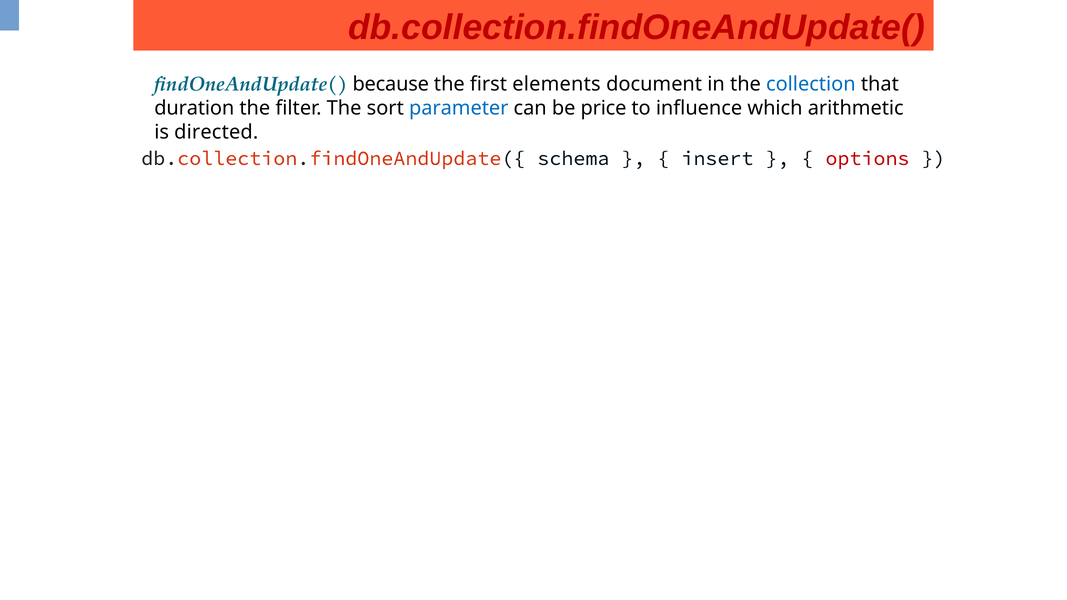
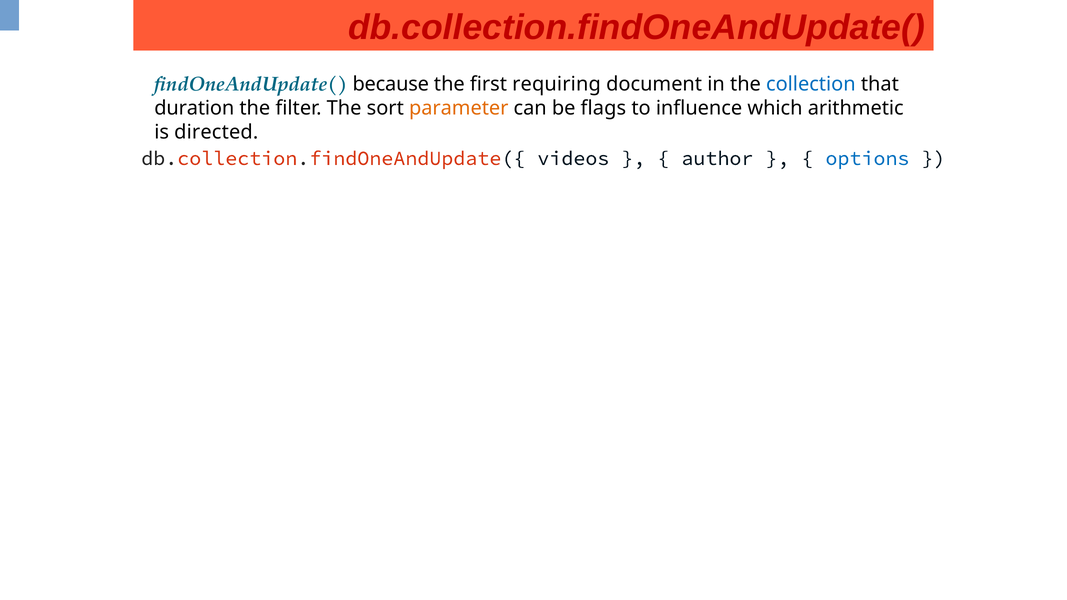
elements: elements -> requiring (557, 84)
parameter colour: blue -> orange (459, 108)
price: price -> flags (603, 108)
schema: schema -> videos (573, 158)
insert: insert -> author (717, 158)
options colour: red -> blue (867, 158)
